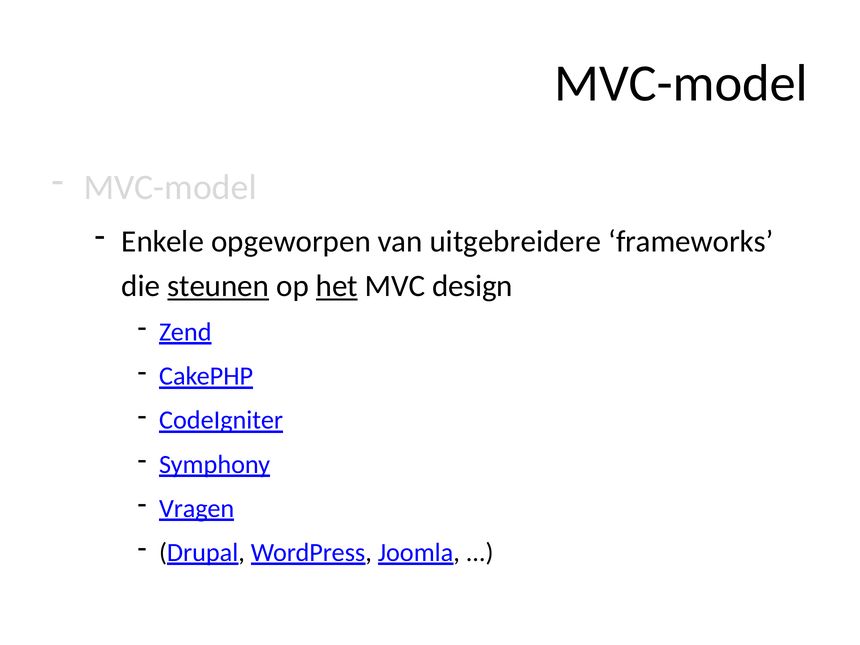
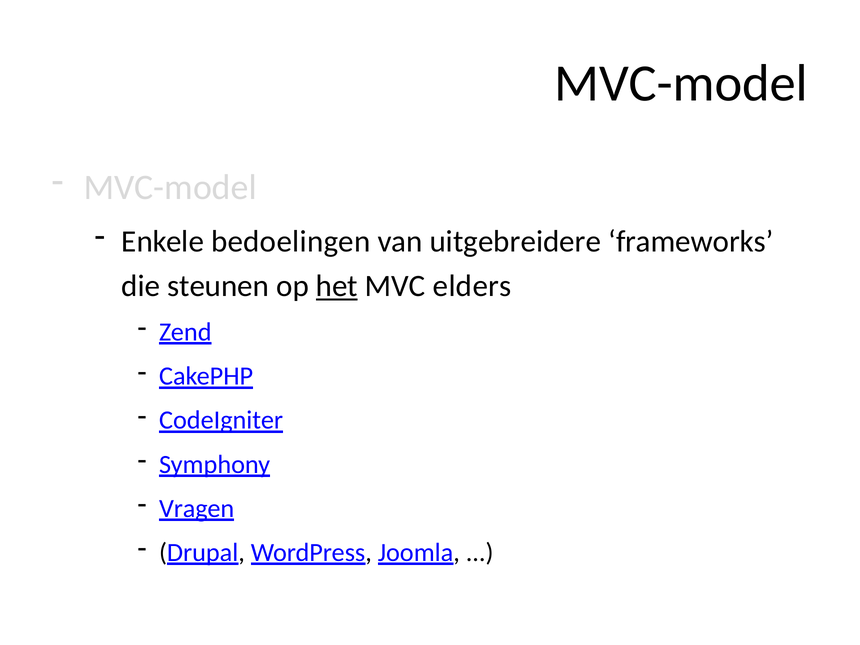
opgeworpen: opgeworpen -> bedoelingen (291, 241)
steunen underline: present -> none (218, 286)
design: design -> elders (472, 286)
